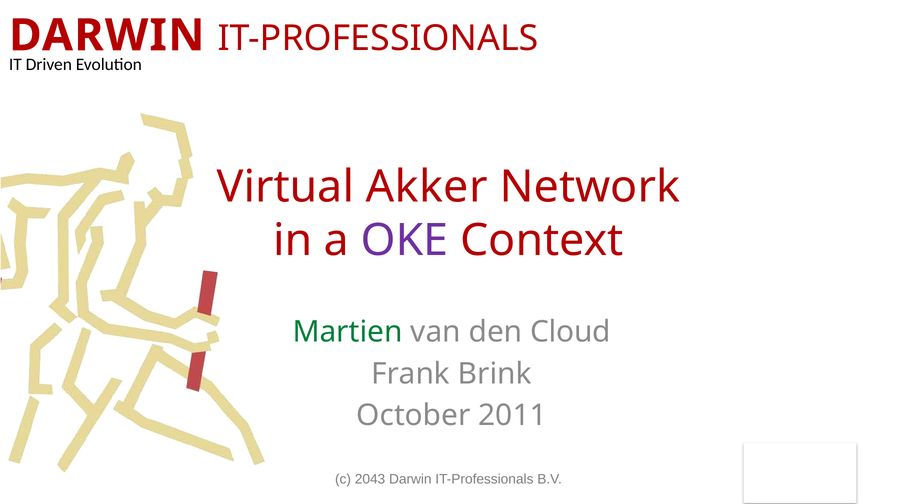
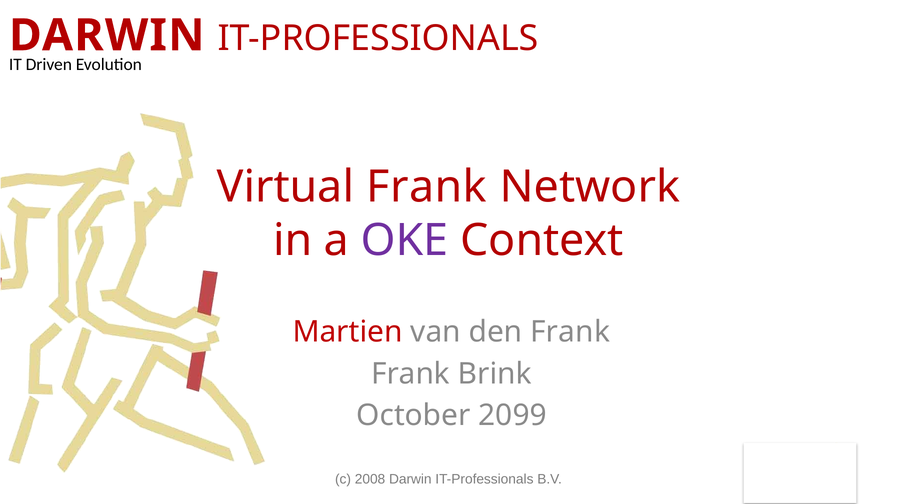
Virtual Akker: Akker -> Frank (427, 187)
Martien colour: green -> red (348, 332)
den Cloud: Cloud -> Frank (570, 332)
2011: 2011 -> 2099 (513, 416)
2043: 2043 -> 2008 (370, 480)
